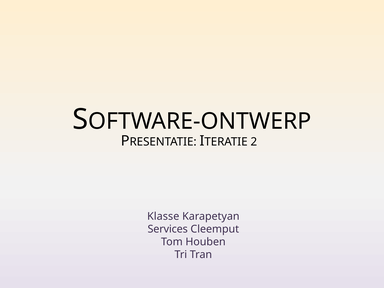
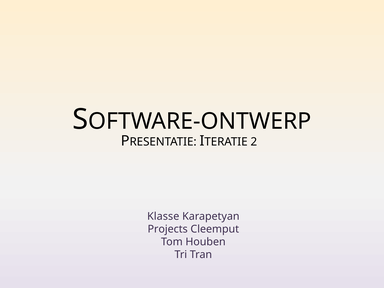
Services: Services -> Projects (168, 229)
